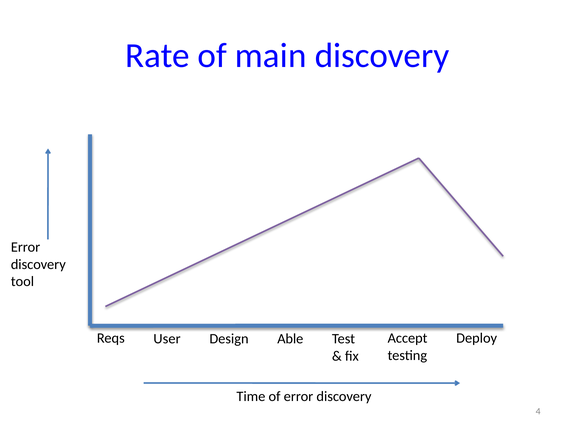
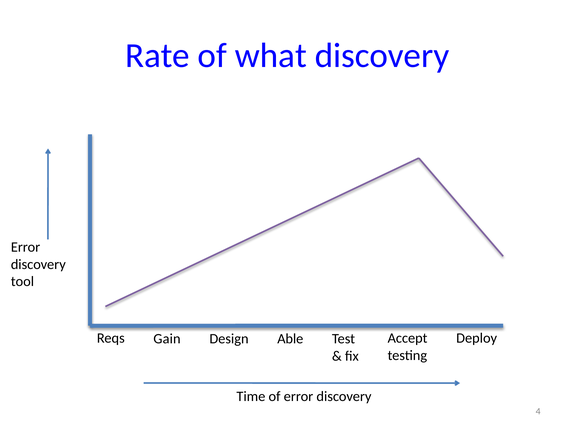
main: main -> what (271, 56)
User: User -> Gain (167, 339)
